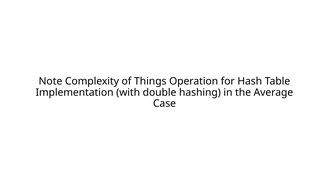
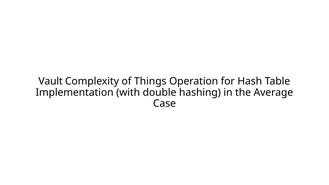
Note: Note -> Vault (51, 81)
